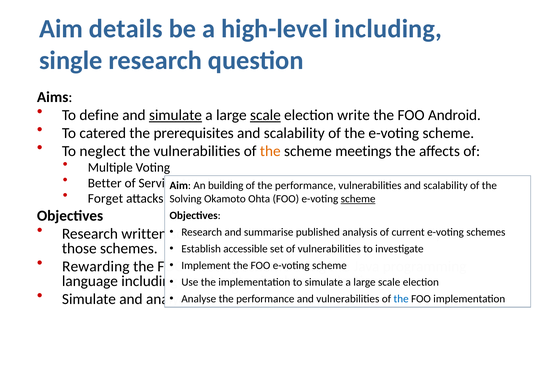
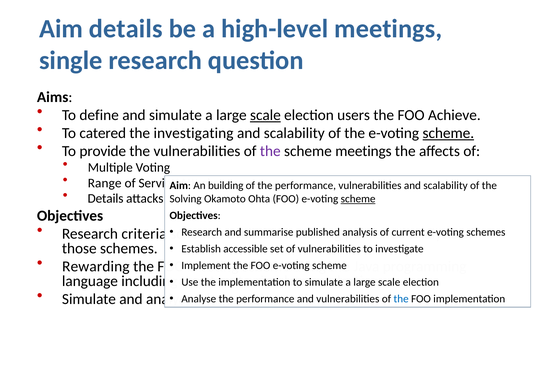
high-level including: including -> meetings (388, 29)
simulate underline: present -> none (175, 115)
write: write -> users (354, 115)
Android: Android -> Achieve (454, 115)
prerequisites: prerequisites -> investigating (194, 133)
scheme underline: none -> present (448, 133)
neglect: neglect -> provide (103, 151)
the colour: orange -> purple (270, 151)
Better: Better -> Range (105, 183)
Forget: Forget -> Details (106, 199)
written: written -> criteria (144, 234)
